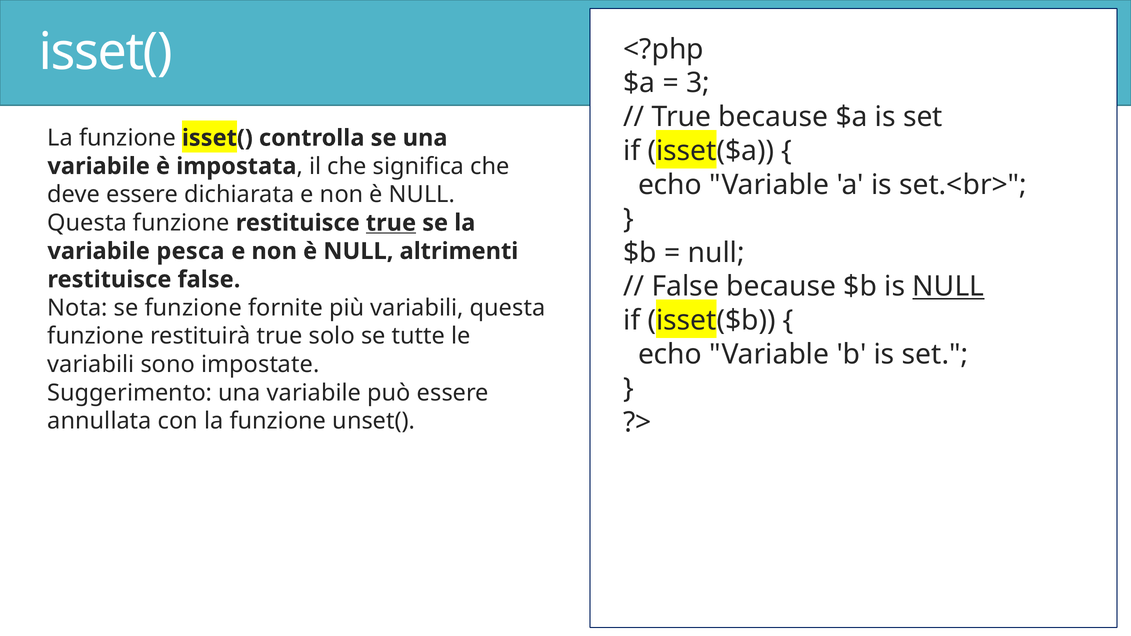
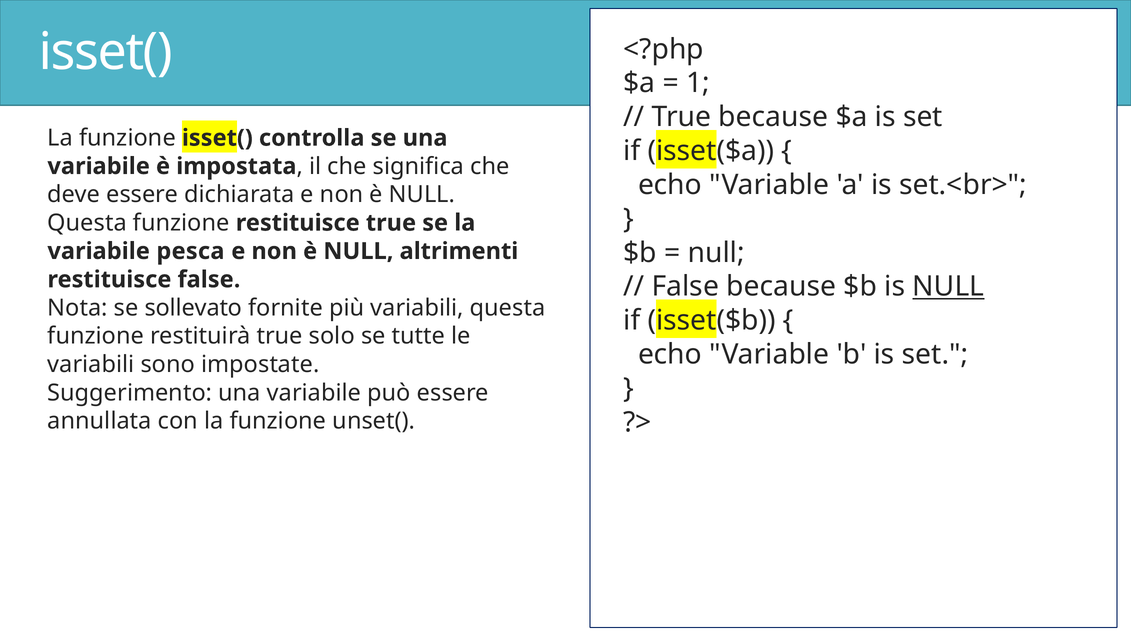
3: 3 -> 1 (698, 83)
true underline: present -> none (391, 223)
se funzione: funzione -> sollevato (193, 308)
